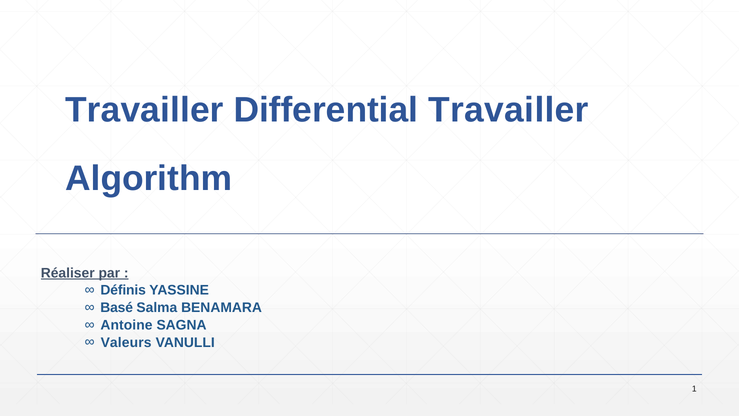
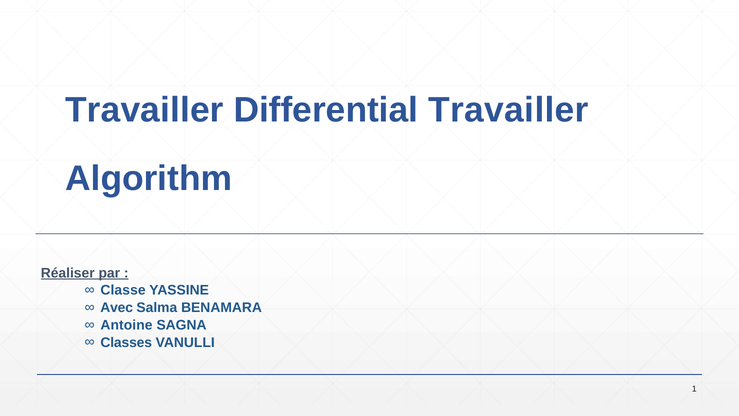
Définis: Définis -> Classe (123, 290)
Basé: Basé -> Avec (117, 308)
Valeurs: Valeurs -> Classes (126, 342)
